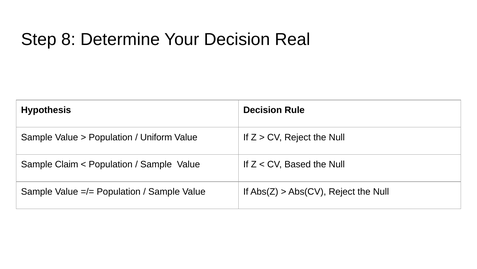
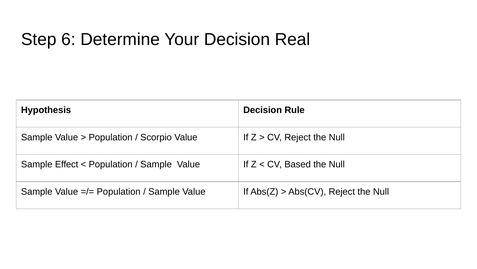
8: 8 -> 6 (68, 40)
Uniform: Uniform -> Scorpio (156, 137)
Claim: Claim -> Effect (67, 164)
